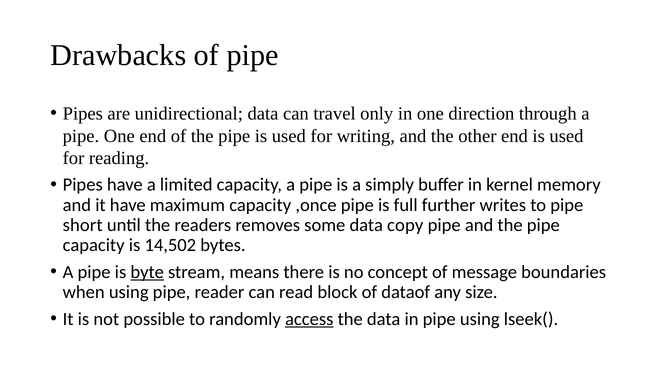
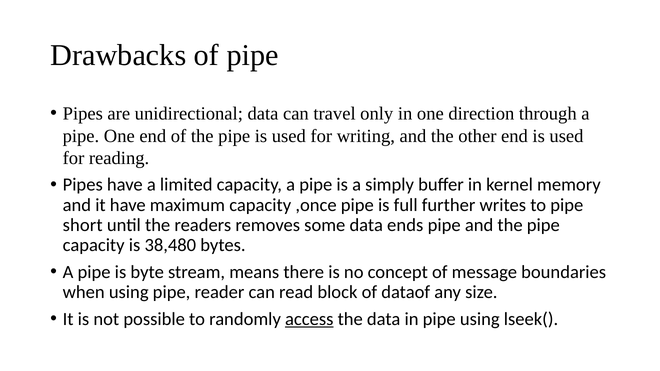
copy: copy -> ends (405, 225)
14,502: 14,502 -> 38,480 (170, 245)
byte underline: present -> none (147, 272)
